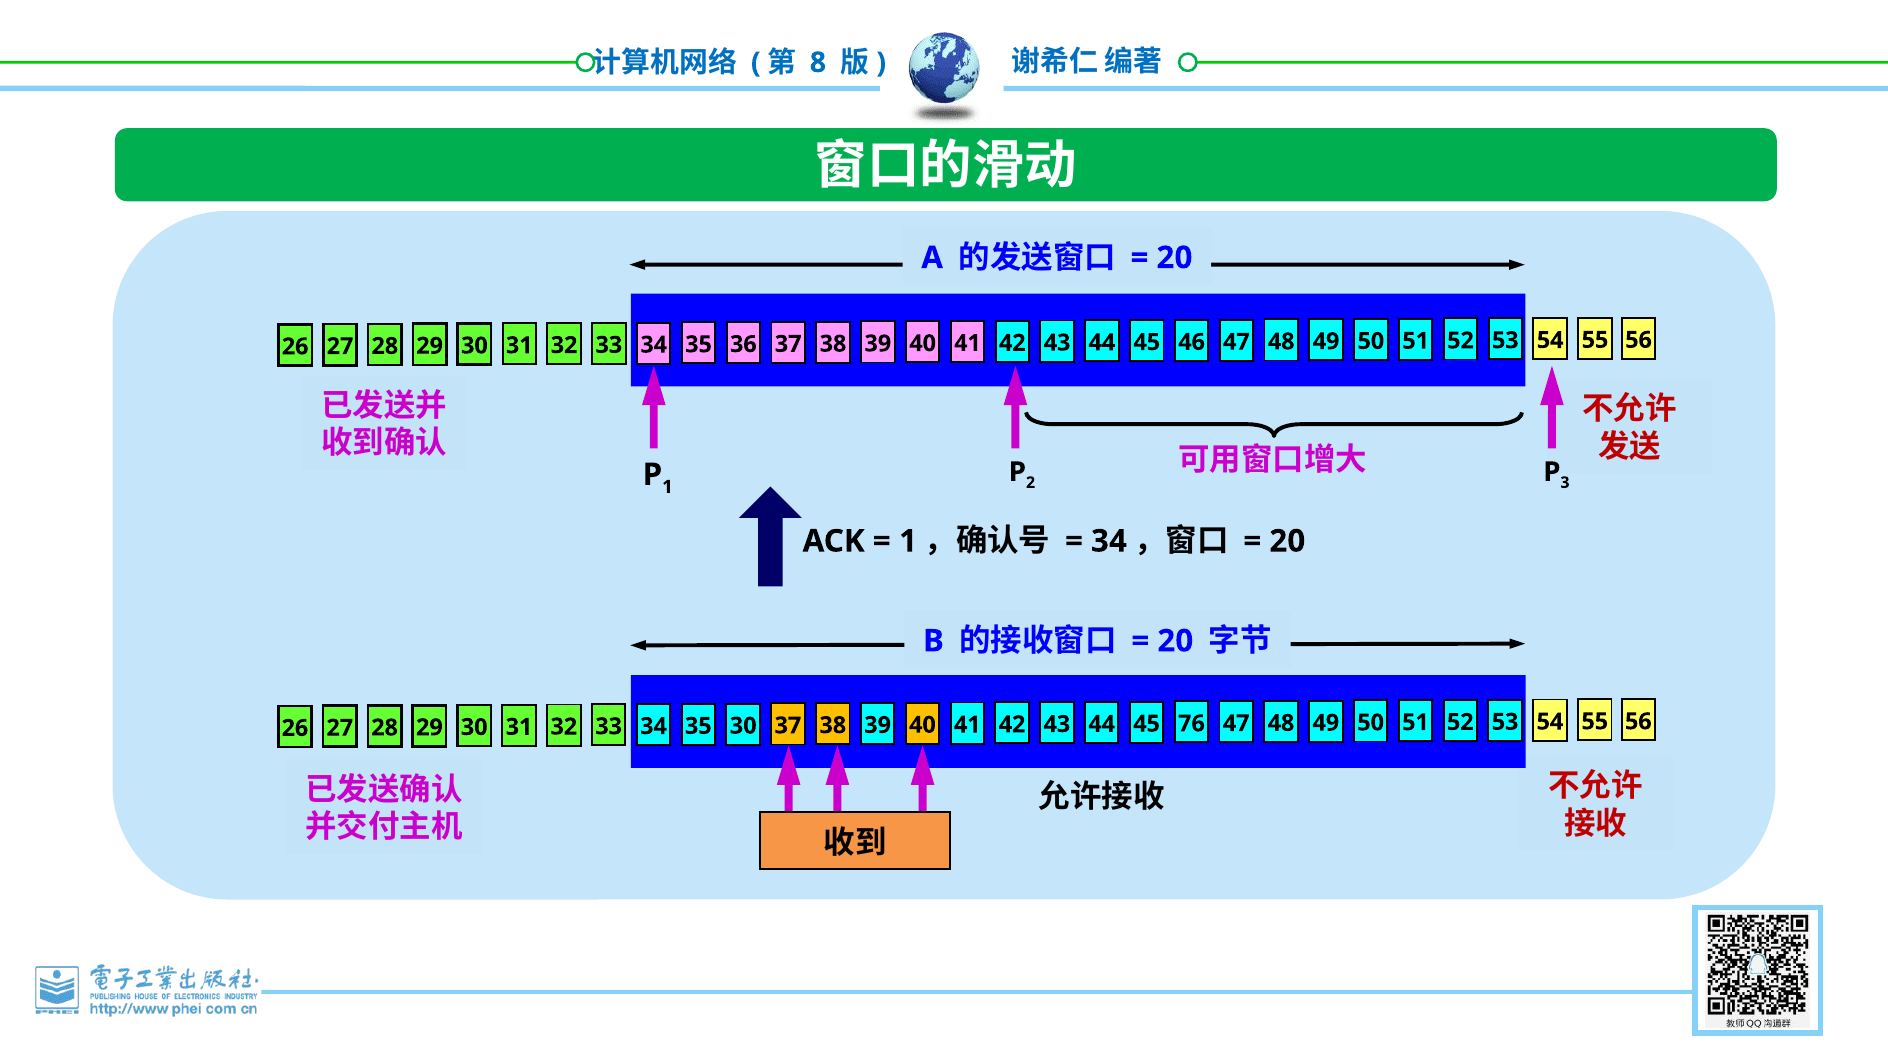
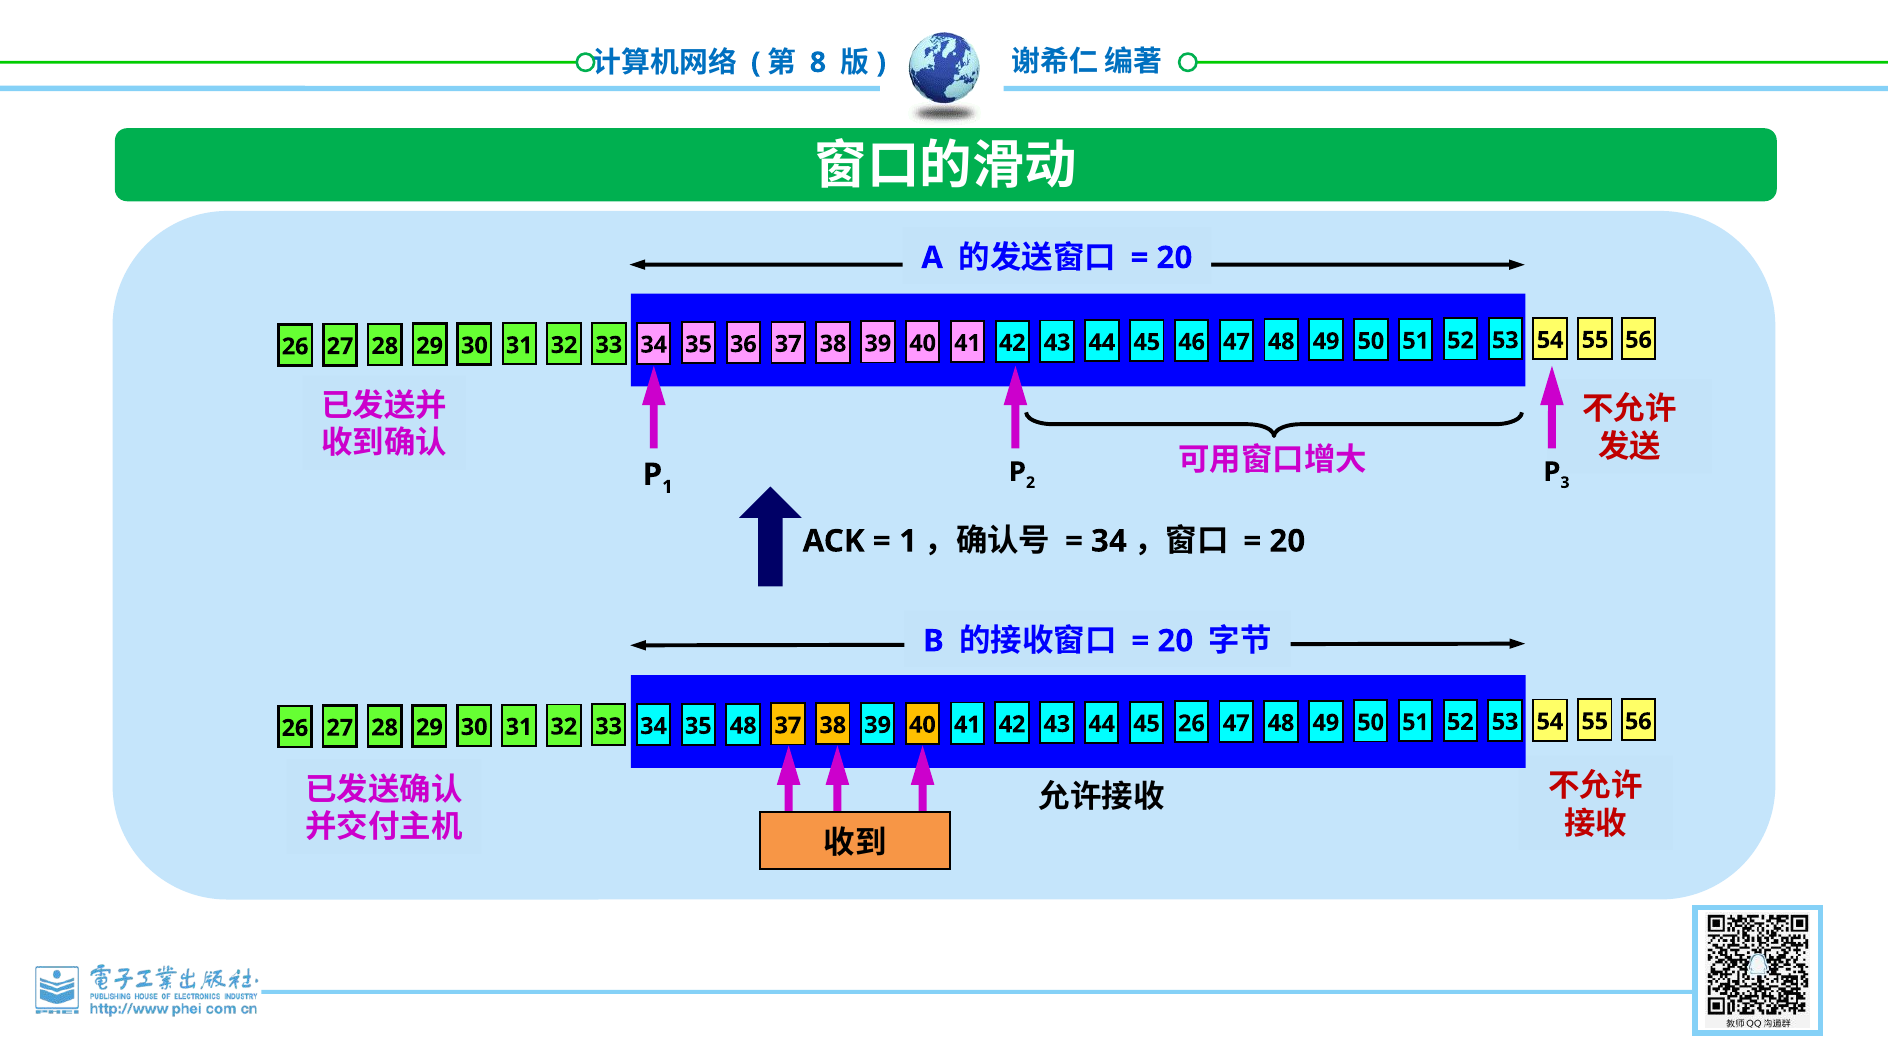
35 30: 30 -> 48 (743, 726)
45 76: 76 -> 26 (1191, 724)
